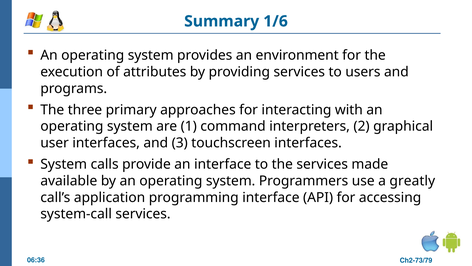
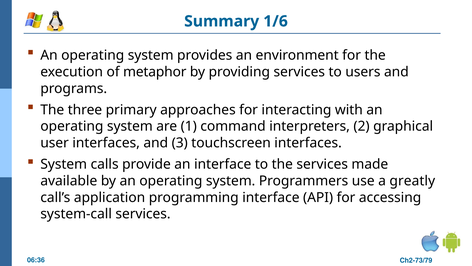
attributes: attributes -> metaphor (155, 72)
